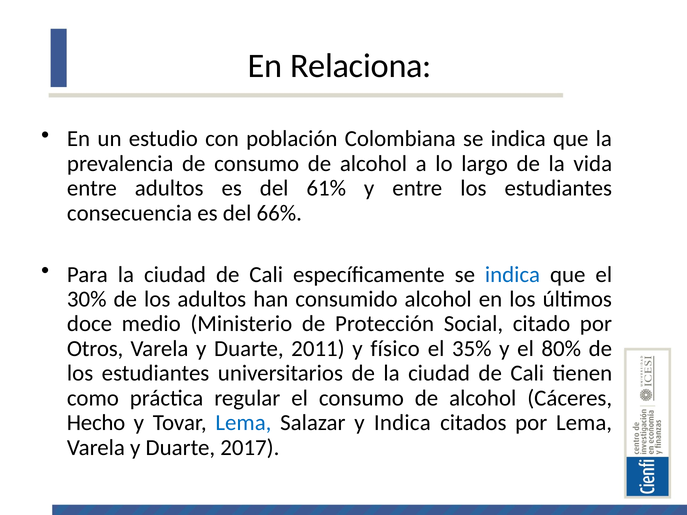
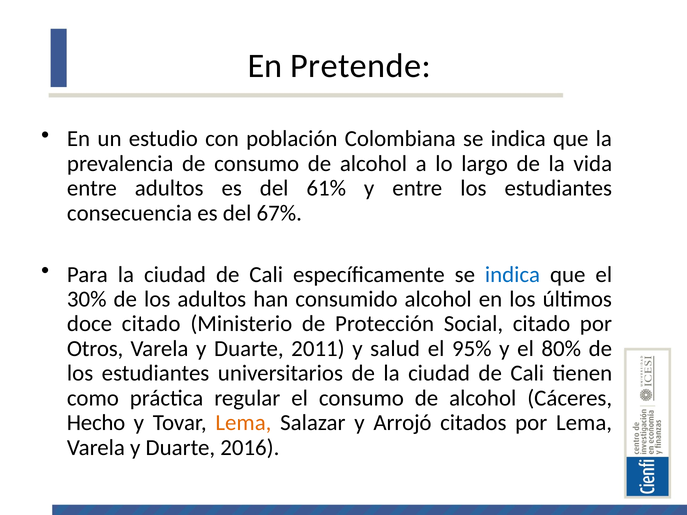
Relaciona: Relaciona -> Pretende (361, 66)
66%: 66% -> 67% (279, 213)
doce medio: medio -> citado (151, 324)
físico: físico -> salud (395, 349)
35%: 35% -> 95% (472, 349)
Lema colour: blue -> orange (243, 423)
y Indica: Indica -> Arrojó (403, 423)
2017: 2017 -> 2016 (250, 448)
